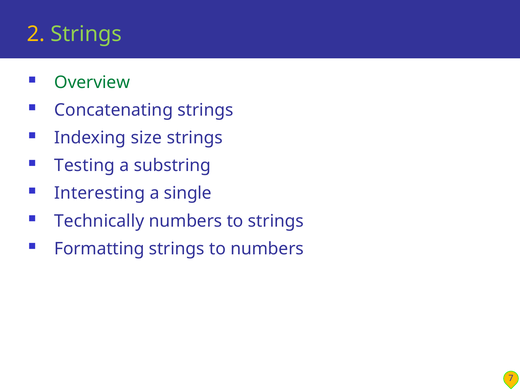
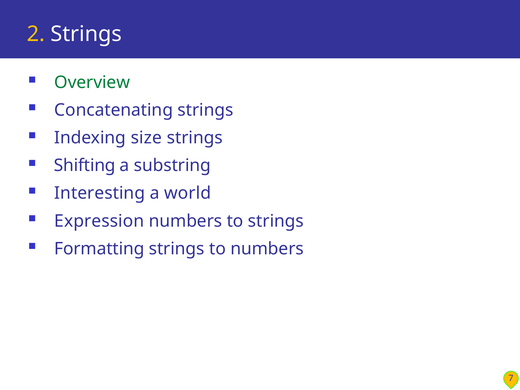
Strings colour: light green -> white (86, 34)
Testing: Testing -> Shifting (85, 166)
single: single -> world (188, 193)
Technically: Technically -> Expression (99, 221)
